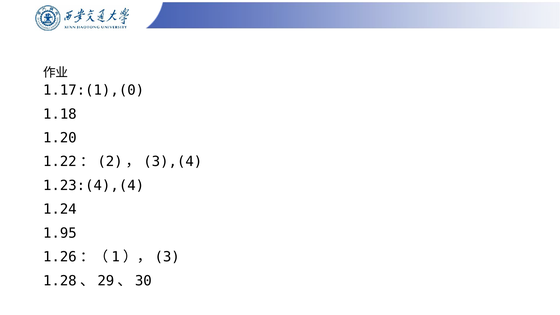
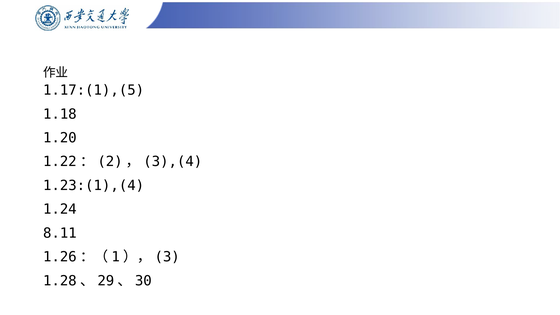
1.17:(1),(0: 1.17:(1),(0 -> 1.17:(1),(5 (94, 90)
1.23:(4),(4: 1.23:(4),(4 -> 1.23:(1),(4 (94, 186)
1.95: 1.95 -> 8.11 (60, 233)
